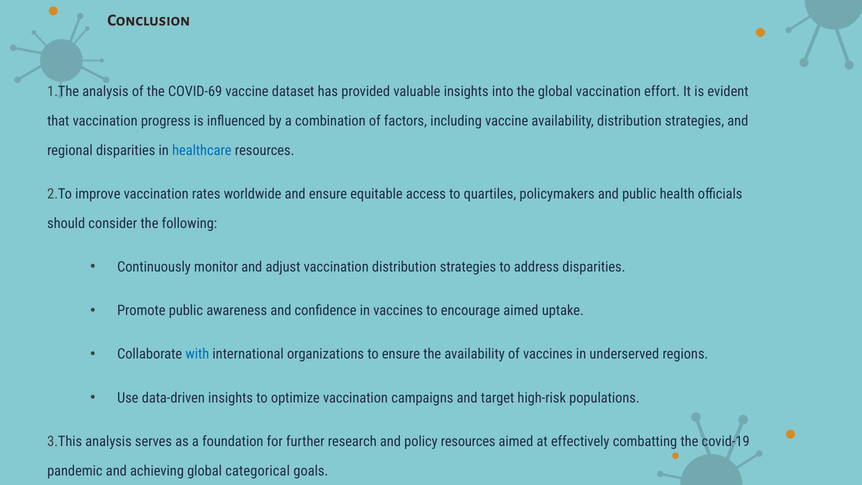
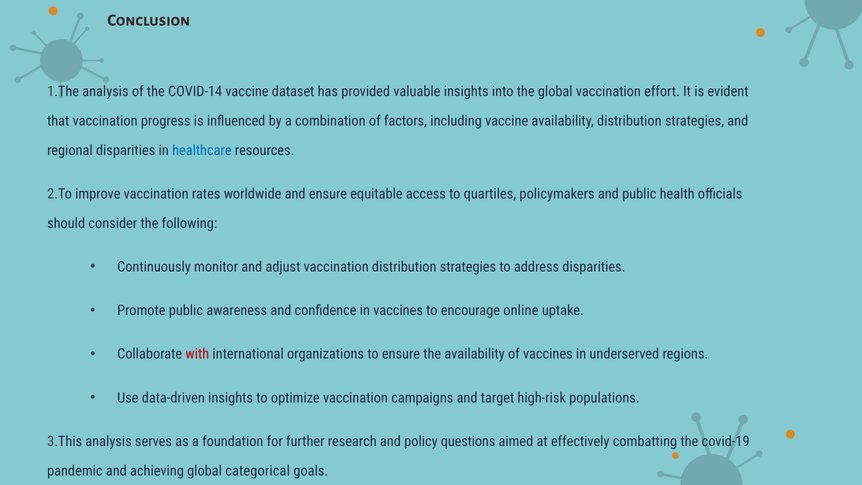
COVID-69: COVID-69 -> COVID-14 (195, 92)
encourage aimed: aimed -> online (521, 311)
with colour: blue -> red (197, 354)
policy resources: resources -> questions (468, 441)
